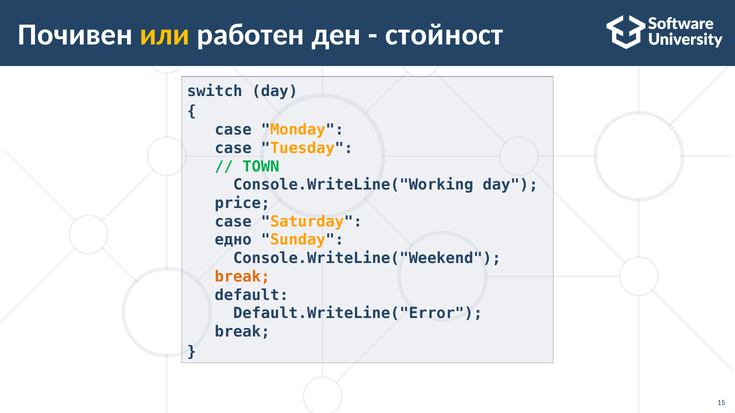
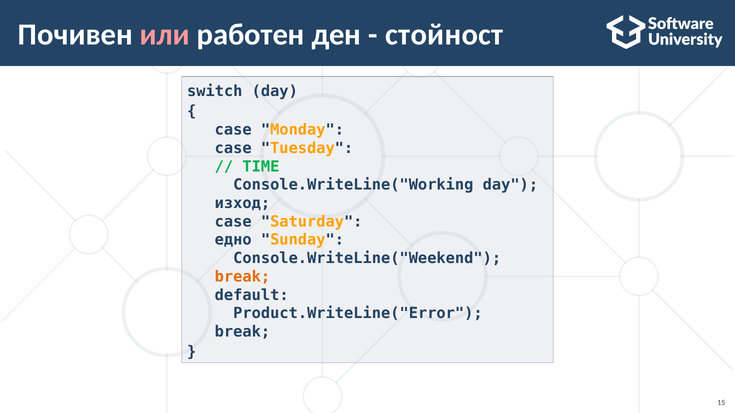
или colour: yellow -> pink (165, 35)
TOWN: TOWN -> TIME (261, 167)
price: price -> изход (242, 203)
Default.WriteLine("Error: Default.WriteLine("Error -> Product.WriteLine("Error (358, 314)
